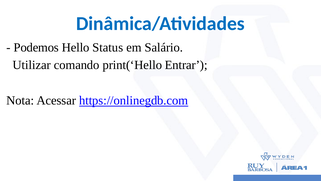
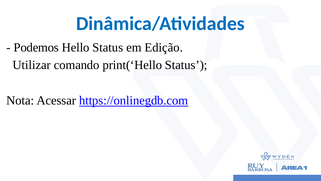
Salário: Salário -> Edição (164, 47)
print(‘Hello Entrar: Entrar -> Status (186, 65)
